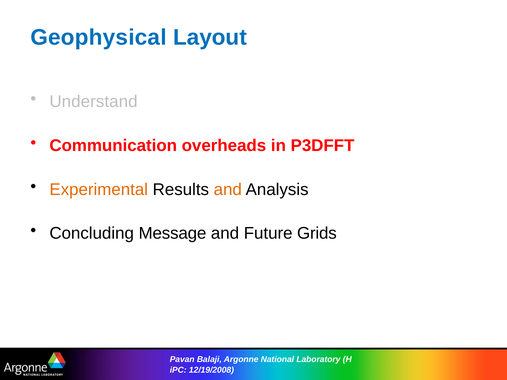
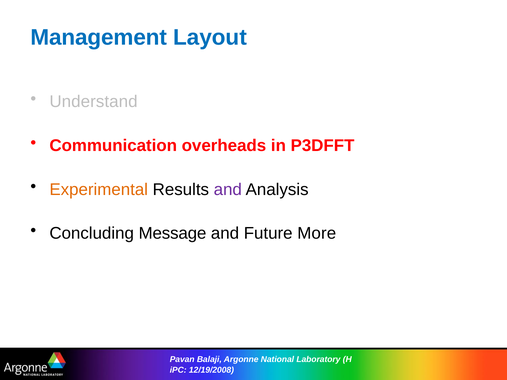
Geophysical: Geophysical -> Management (99, 37)
and colour: orange -> purple (228, 190)
Grids: Grids -> More (317, 234)
